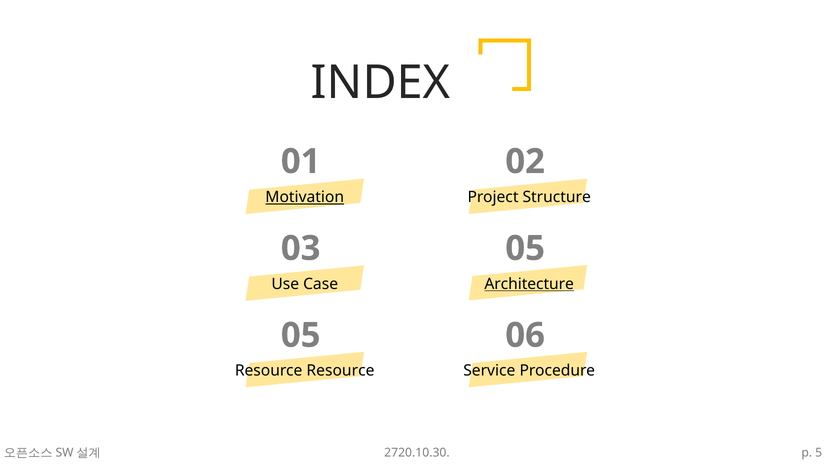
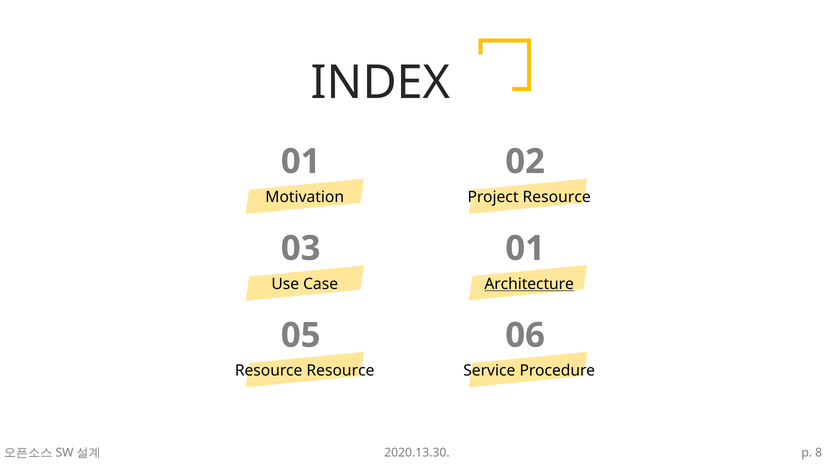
Motivation underline: present -> none (305, 197)
Project Structure: Structure -> Resource (557, 197)
03 05: 05 -> 01 (525, 249)
2720.10.30: 2720.10.30 -> 2020.13.30 (417, 453)
5: 5 -> 8 (819, 453)
